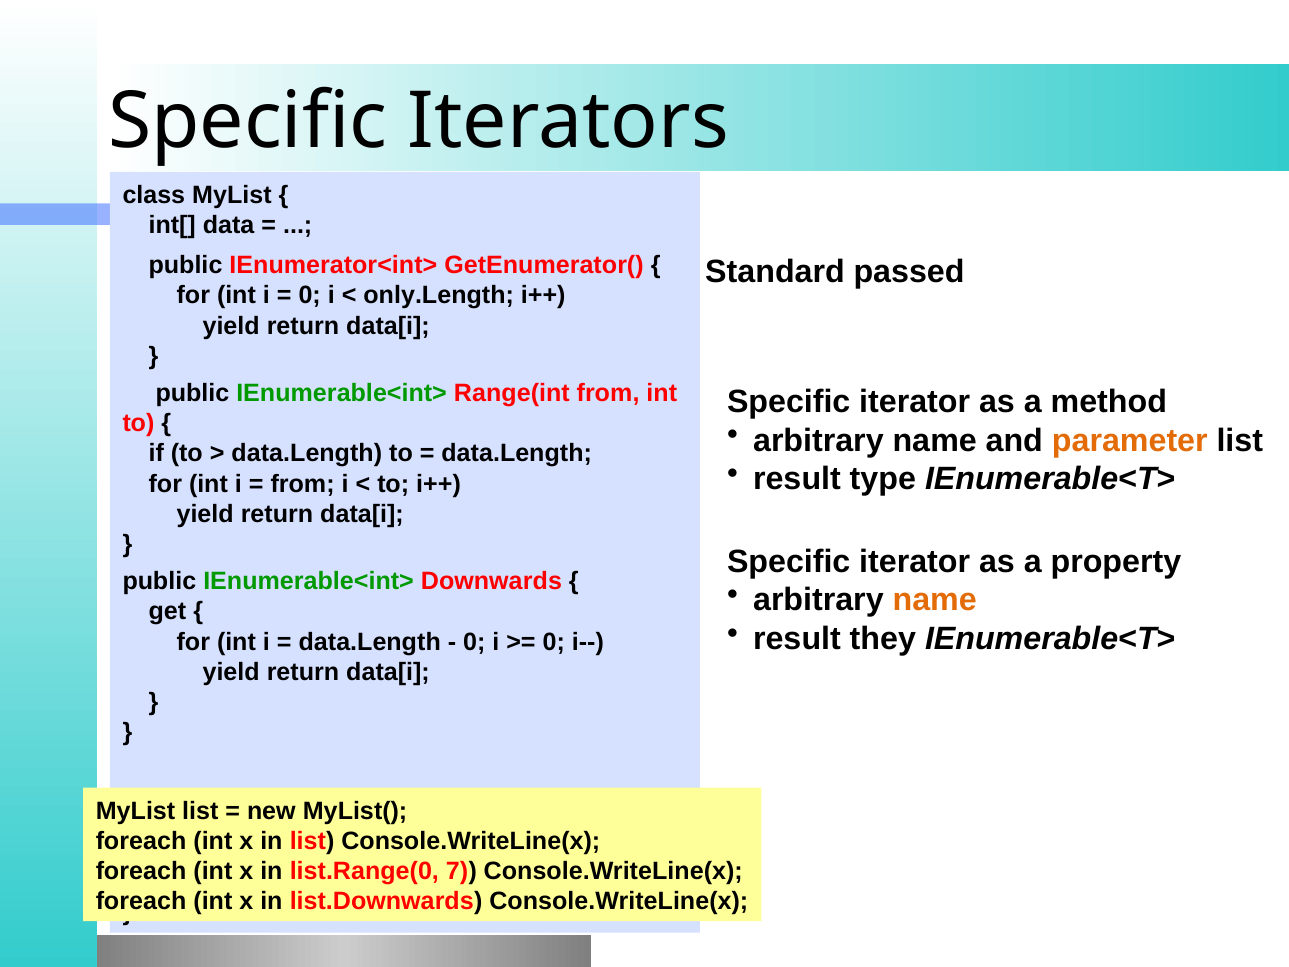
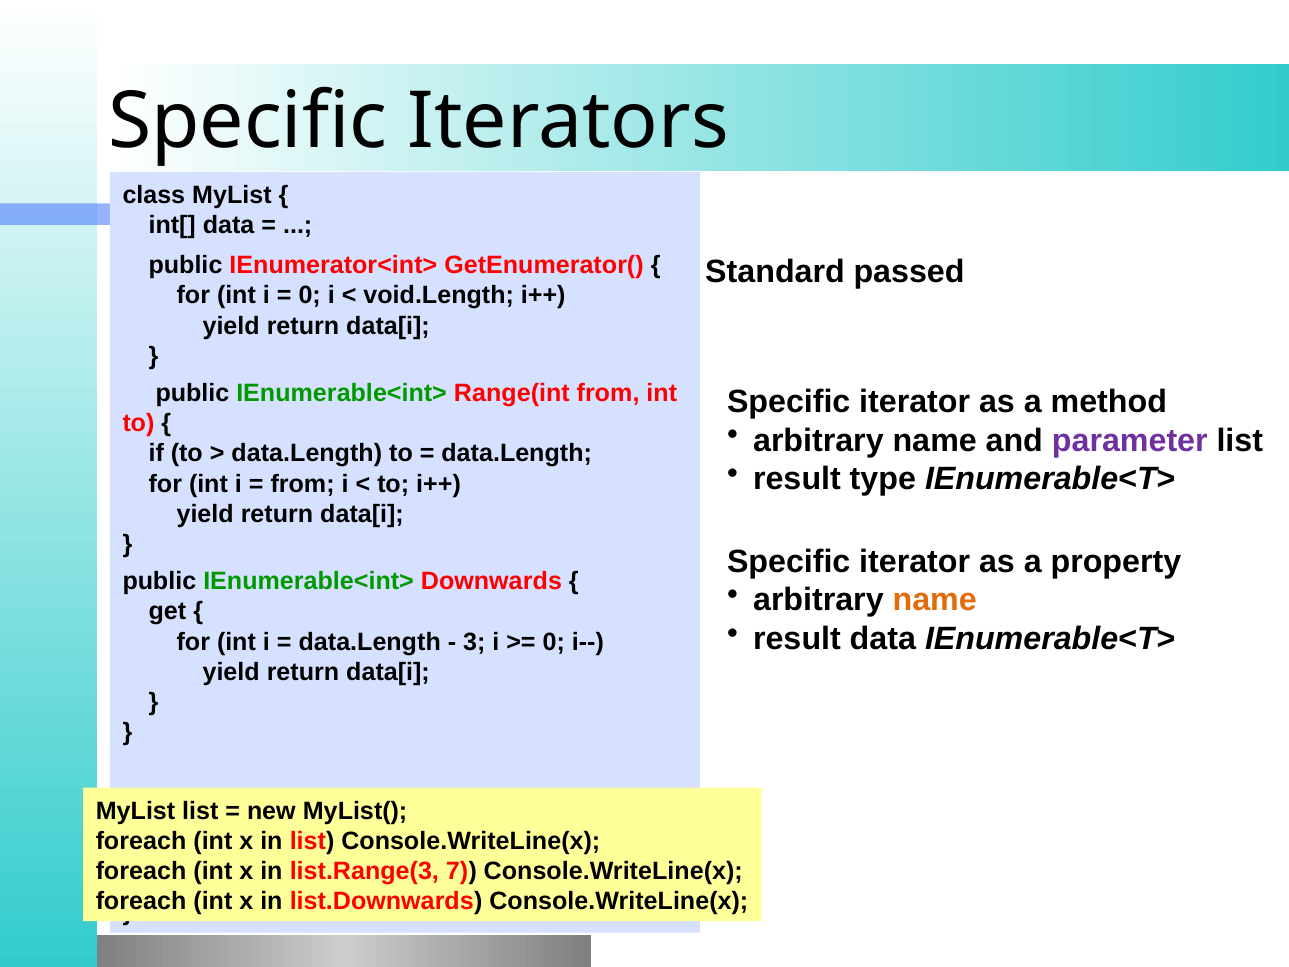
only.Length: only.Length -> void.Length (439, 296)
parameter colour: orange -> purple (1130, 440)
result they: they -> data (883, 639)
0: 0 -> 3 (474, 642)
list.Range(0: list.Range(0 -> list.Range(3 (364, 871)
